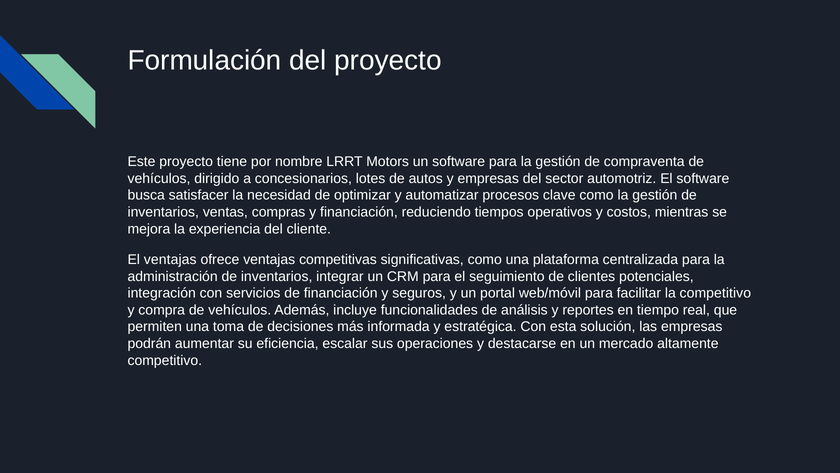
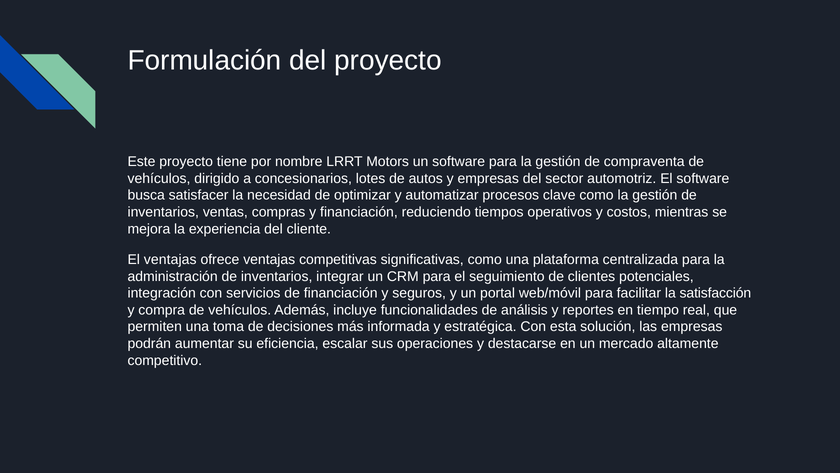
la competitivo: competitivo -> satisfacción (715, 293)
